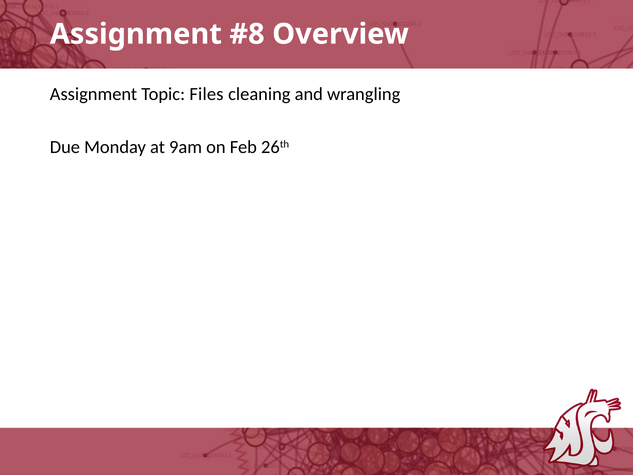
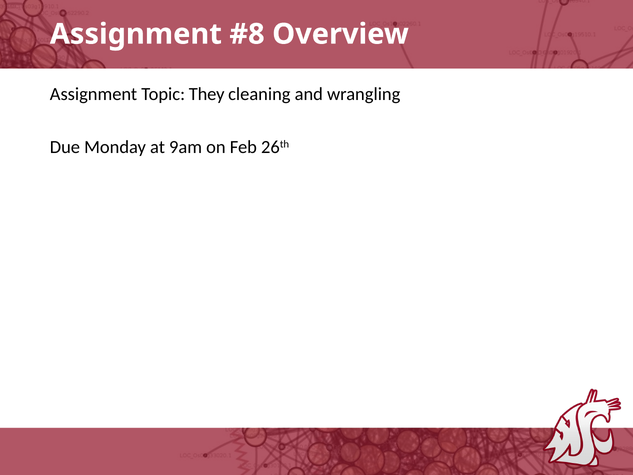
Files: Files -> They (207, 94)
